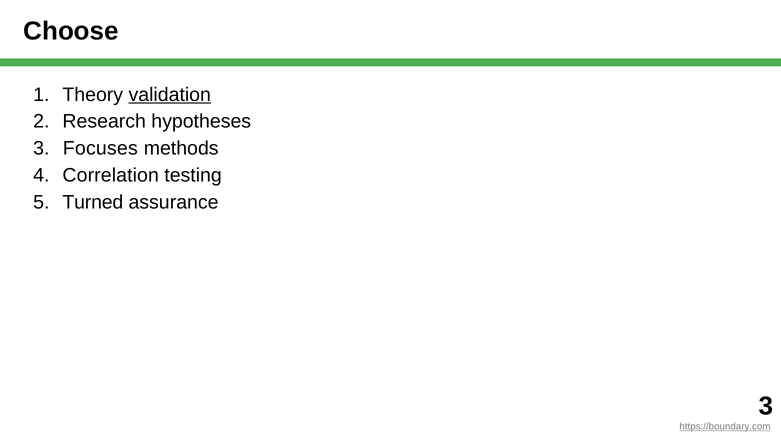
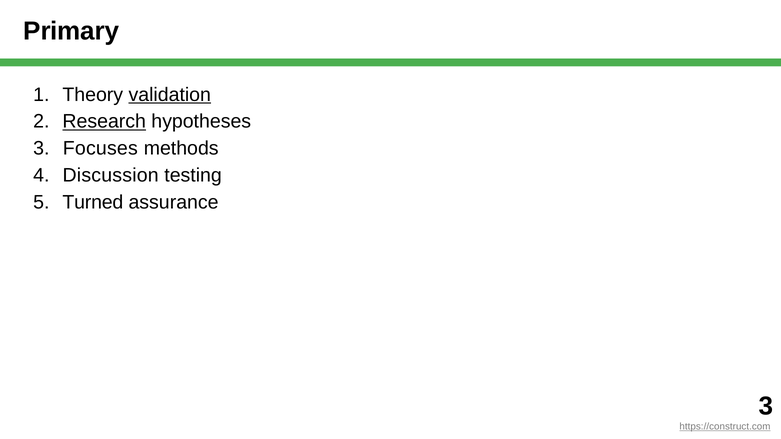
Choose: Choose -> Primary (71, 31)
Research underline: none -> present (104, 122)
Correlation: Correlation -> Discussion (111, 175)
https://boundary.com: https://boundary.com -> https://construct.com (725, 427)
